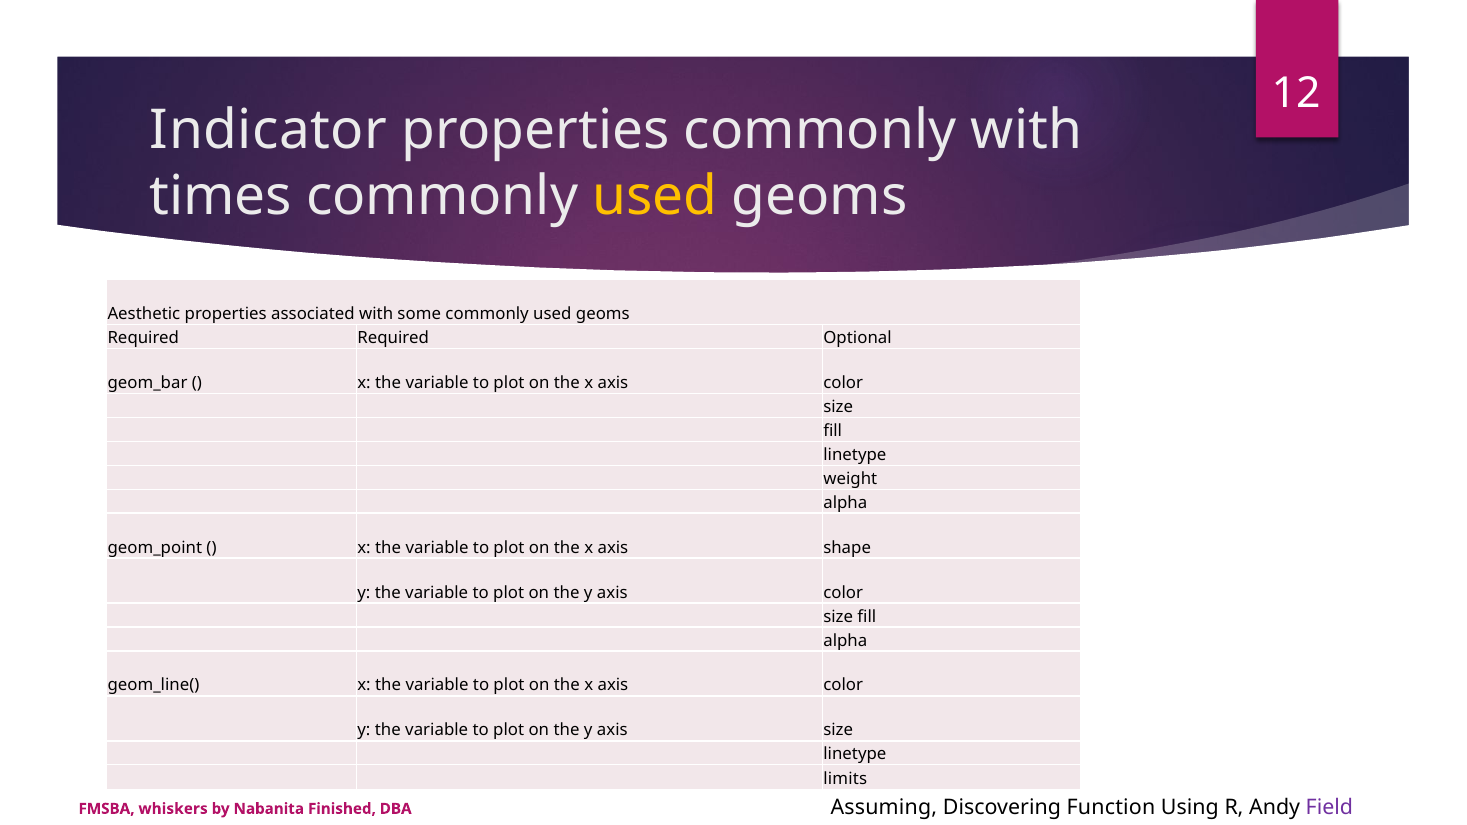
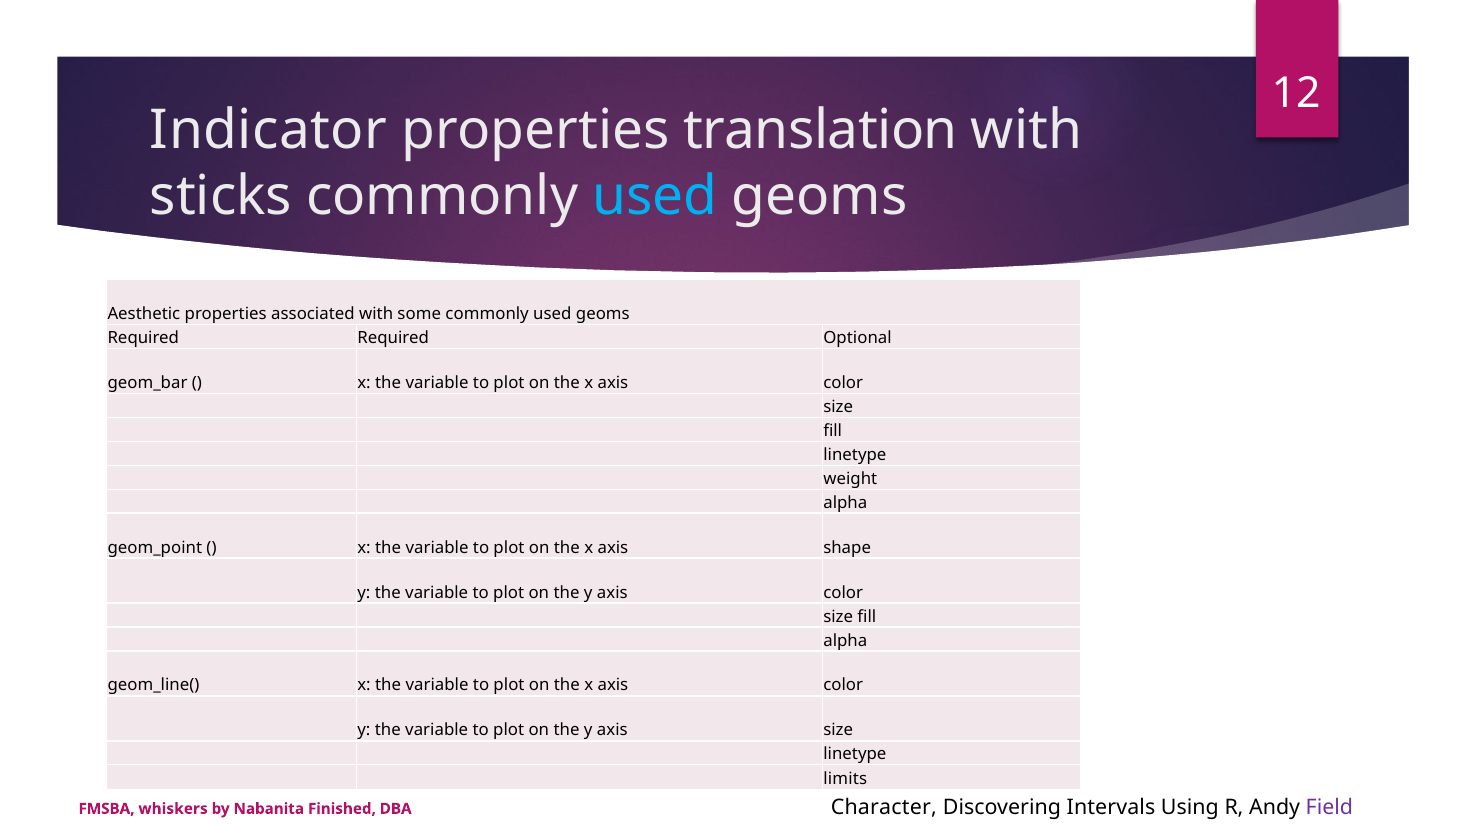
properties commonly: commonly -> translation (820, 131)
times: times -> sticks (221, 197)
used colour: yellow -> light blue (655, 197)
Assuming: Assuming -> Character (884, 808)
Function: Function -> Intervals (1111, 808)
